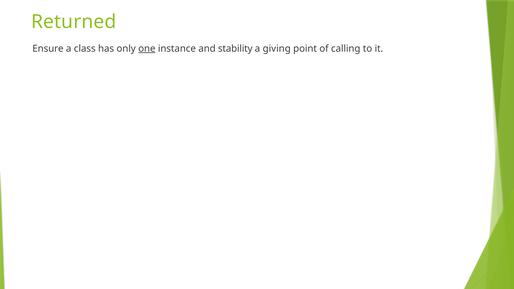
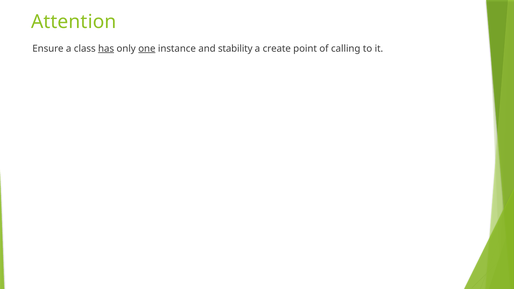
Returned: Returned -> Attention (74, 22)
has underline: none -> present (106, 49)
giving: giving -> create (277, 49)
